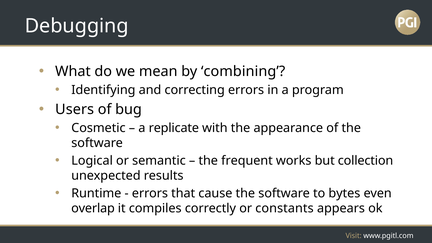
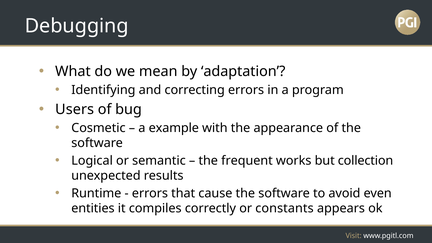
combining: combining -> adaptation (243, 72)
replicate: replicate -> example (174, 128)
bytes: bytes -> avoid (344, 193)
overlap: overlap -> entities (93, 208)
